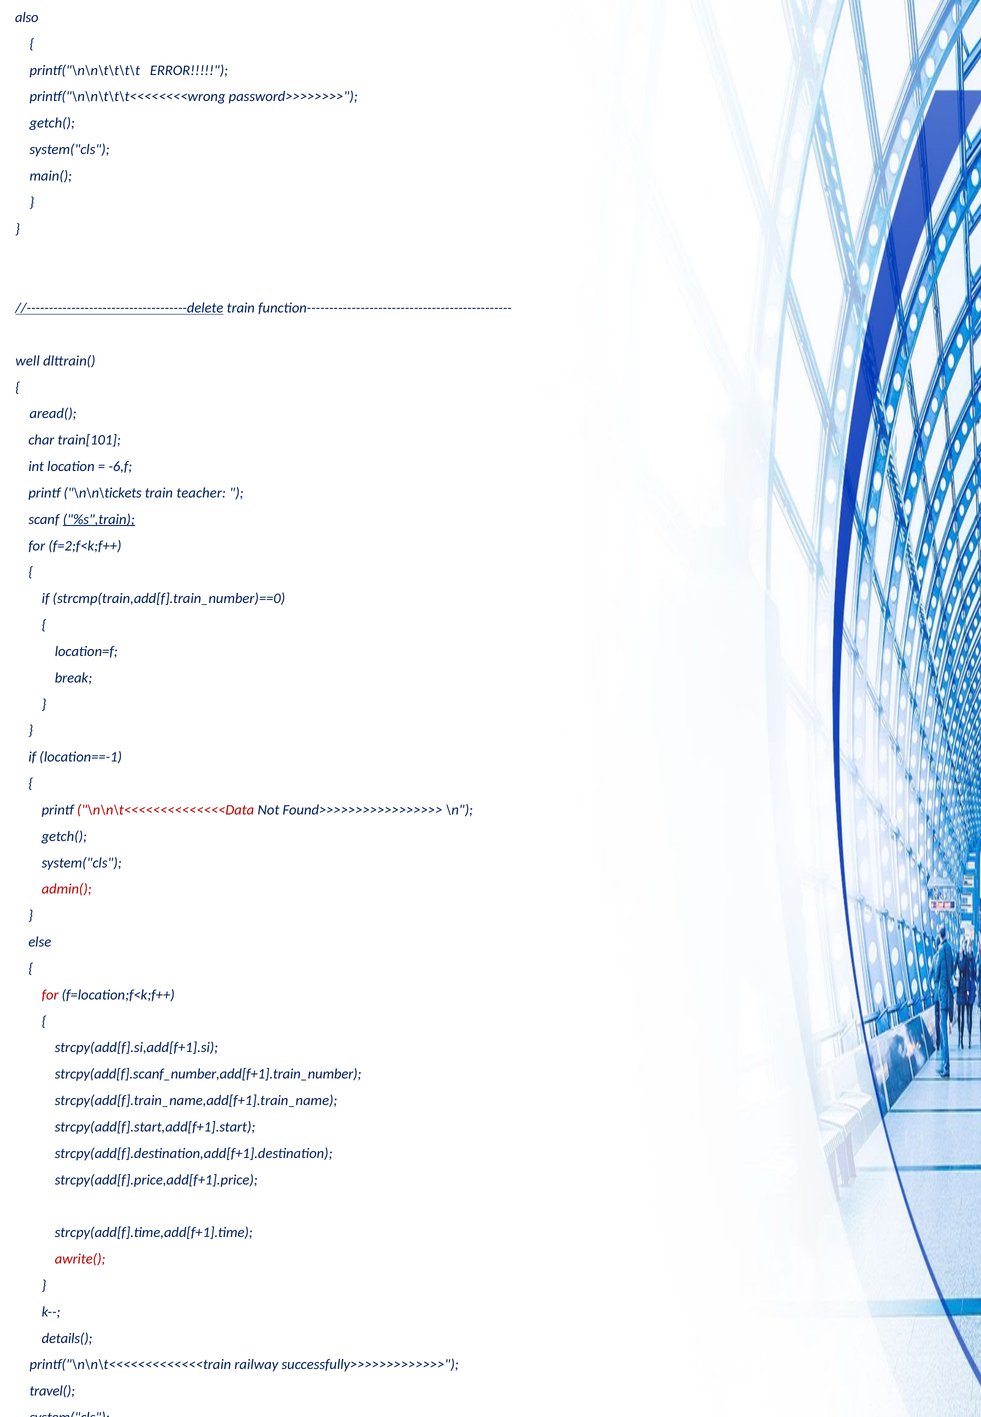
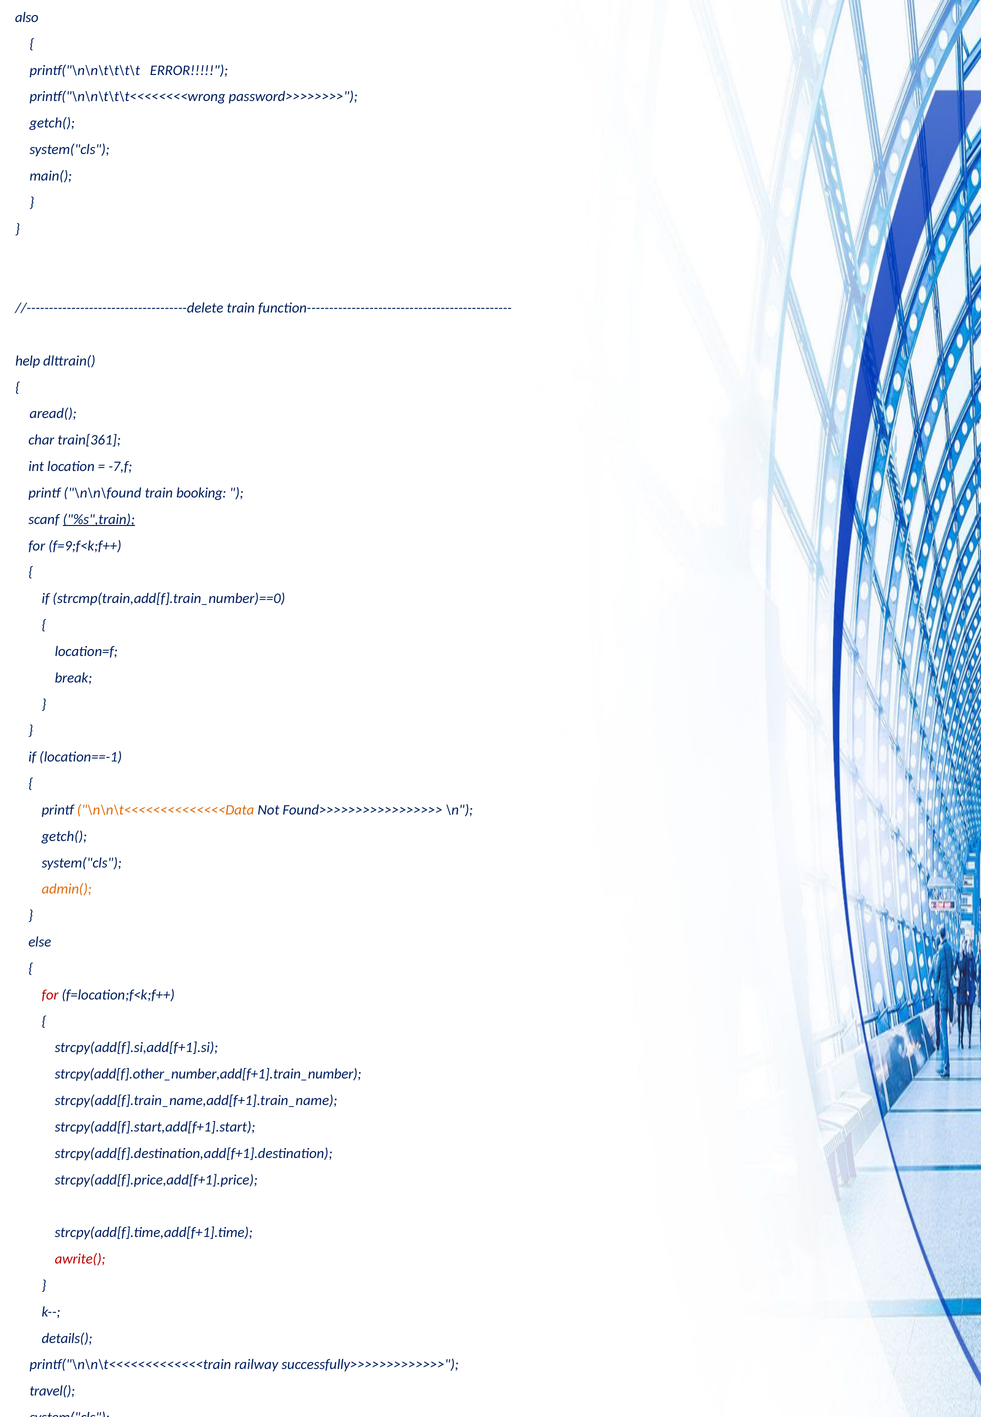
//------------------------------------delete underline: present -> none (119, 308)
well: well -> help (28, 361)
train[101: train[101 -> train[361 (89, 440)
-6,f: -6,f -> -7,f (120, 467)
\n\n\tickets: \n\n\tickets -> \n\n\found (103, 493)
teacher: teacher -> booking (201, 493)
f=2;f<k;f++: f=2;f<k;f++ -> f=9;f<k;f++ (85, 546)
\n\n\t<<<<<<<<<<<<<<Data colour: red -> orange (166, 810)
admin( colour: red -> orange (67, 889)
strcpy(add[f].scanf_number,add[f+1].train_number: strcpy(add[f].scanf_number,add[f+1].train_number -> strcpy(add[f].other_number,add[f+1].train_number (208, 1074)
